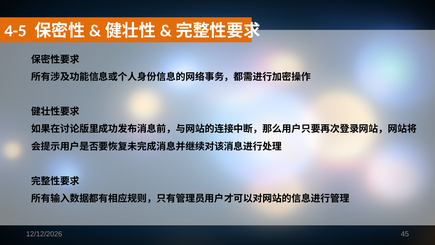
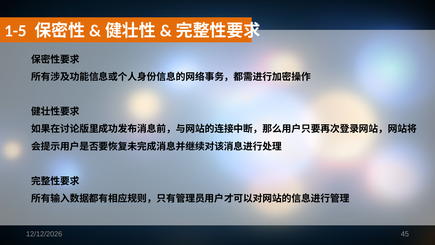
4-5: 4-5 -> 1-5 (15, 31)
